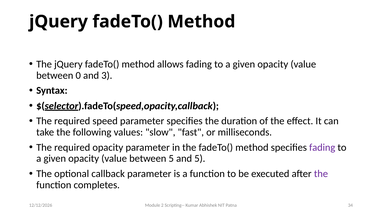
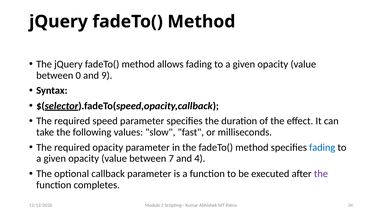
3: 3 -> 9 (107, 75)
fading colour: purple -> blue (322, 147)
between 5: 5 -> 7 (171, 158)
and 5: 5 -> 4 (200, 158)
